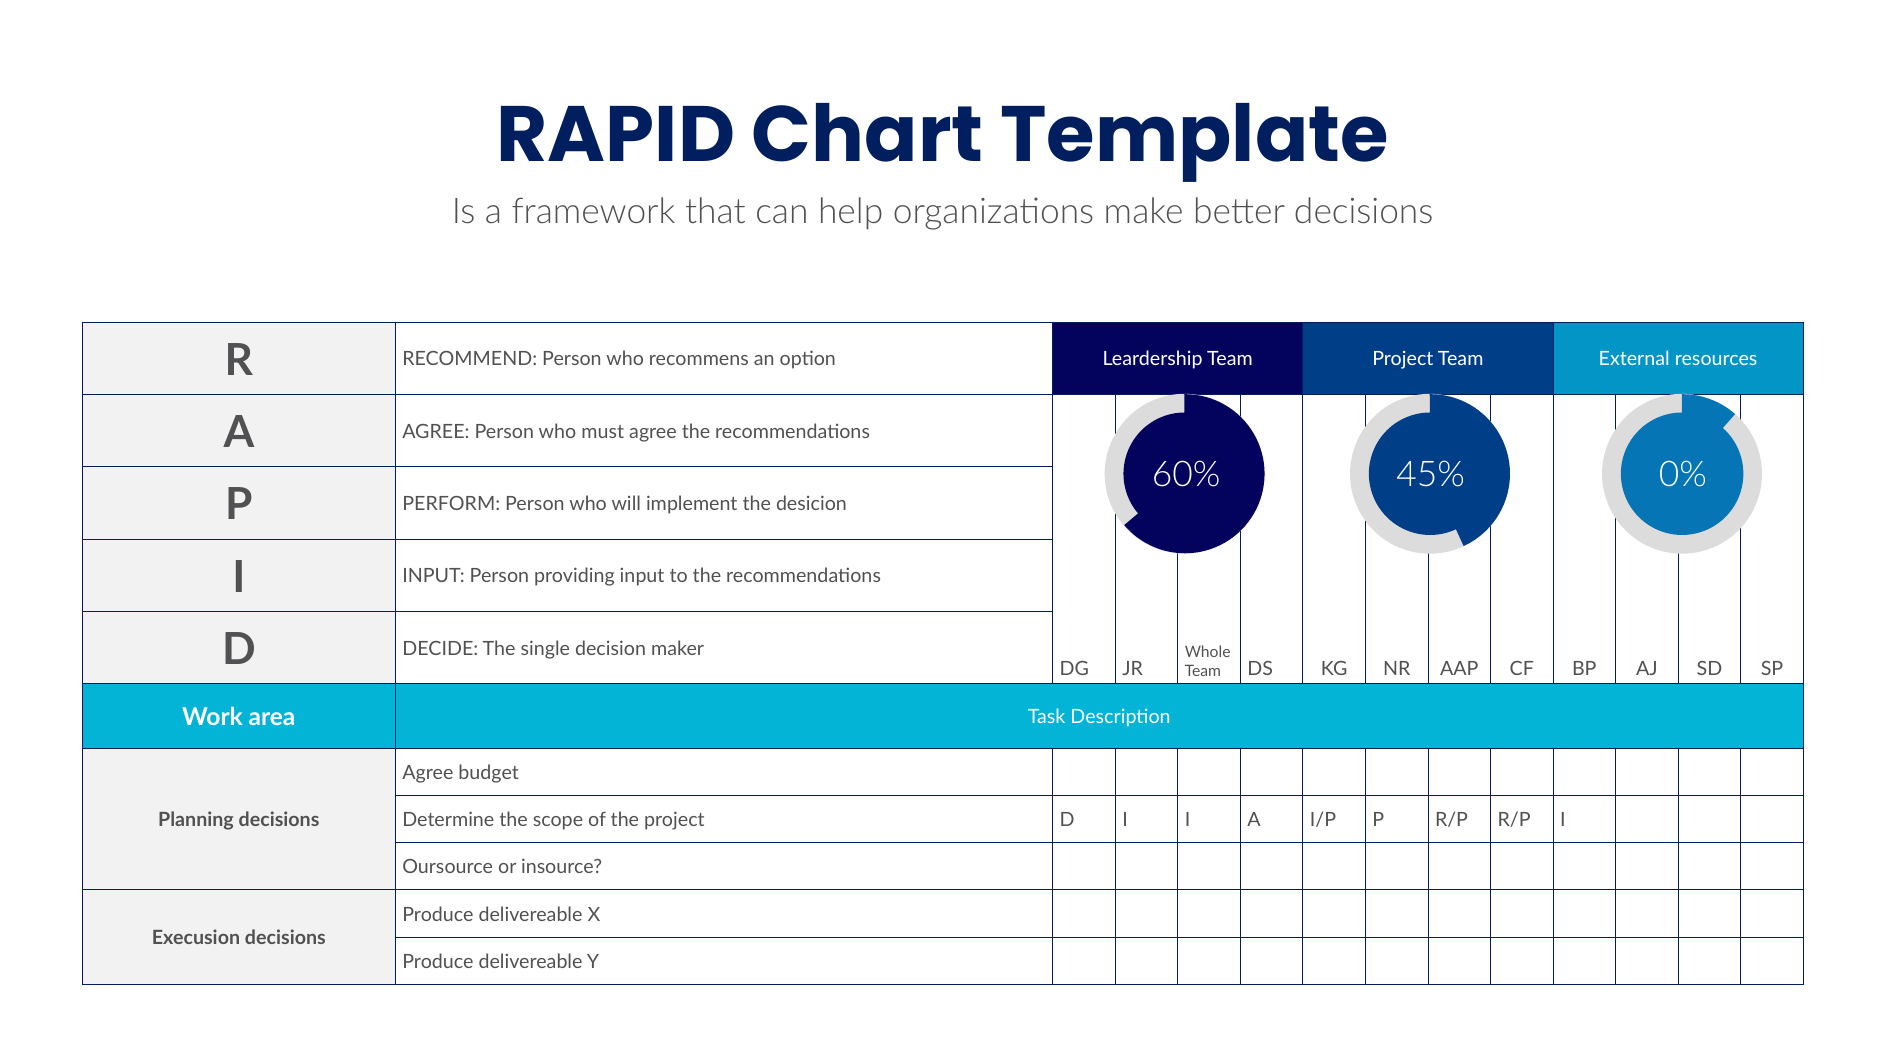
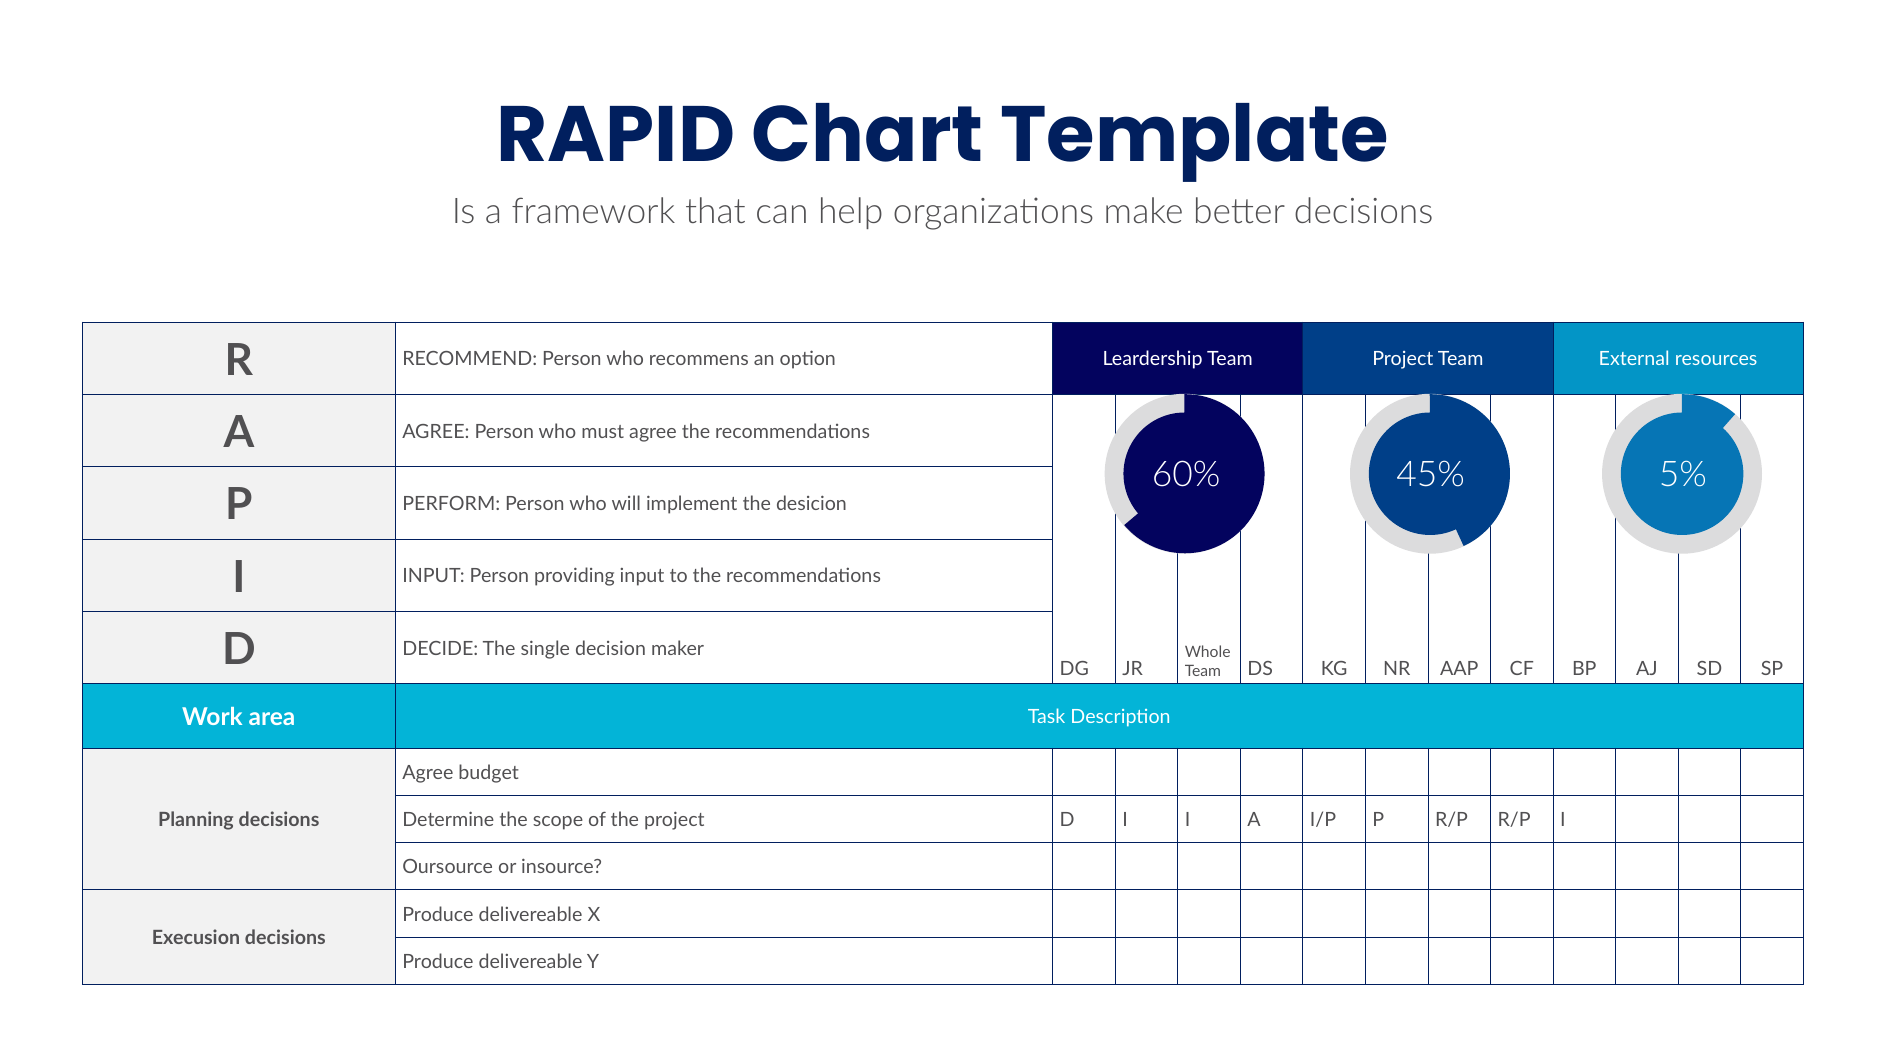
0%: 0% -> 5% (1683, 475)
